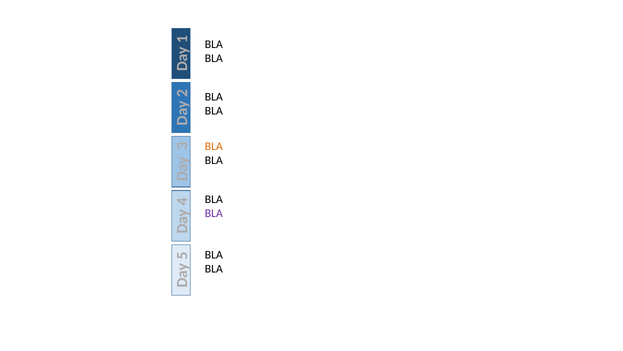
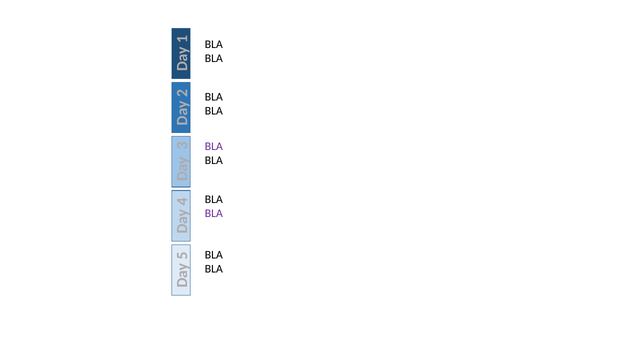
BLA colour: orange -> purple (214, 146)
